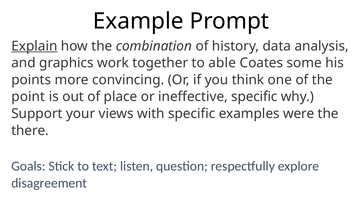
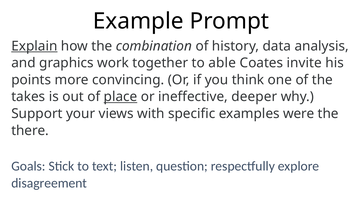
some: some -> invite (304, 63)
point: point -> takes (28, 97)
place underline: none -> present (121, 97)
ineffective specific: specific -> deeper (254, 97)
